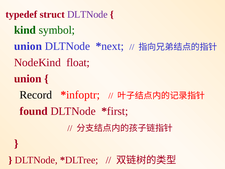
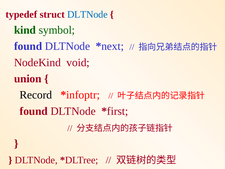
DLTNode colour: purple -> blue (87, 14)
union: union -> found (28, 46)
float: float -> void (78, 62)
